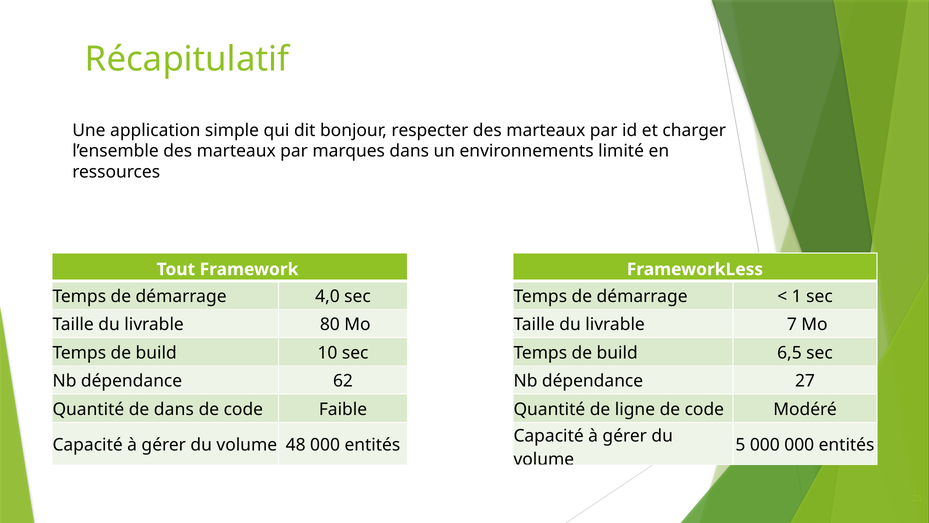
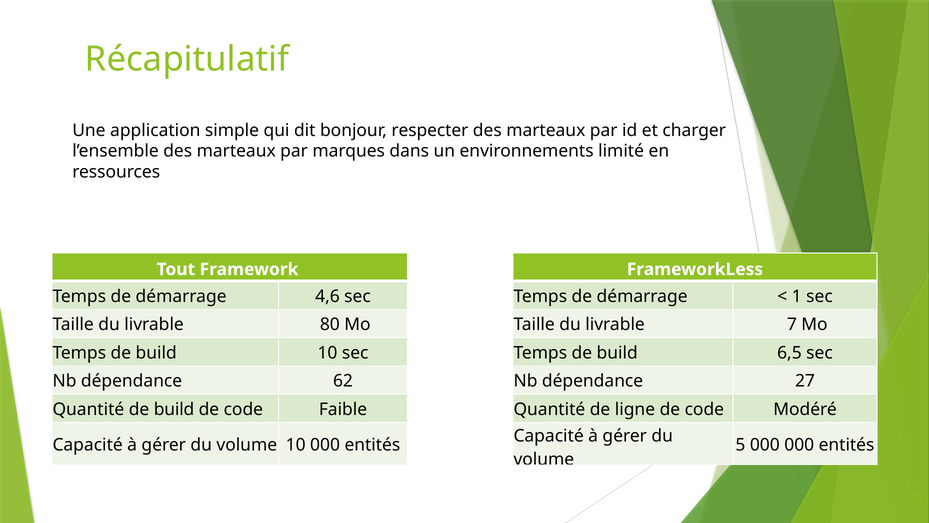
4,0: 4,0 -> 4,6 (327, 296)
Quantité de dans: dans -> build (174, 409)
volume 48: 48 -> 10 (296, 444)
